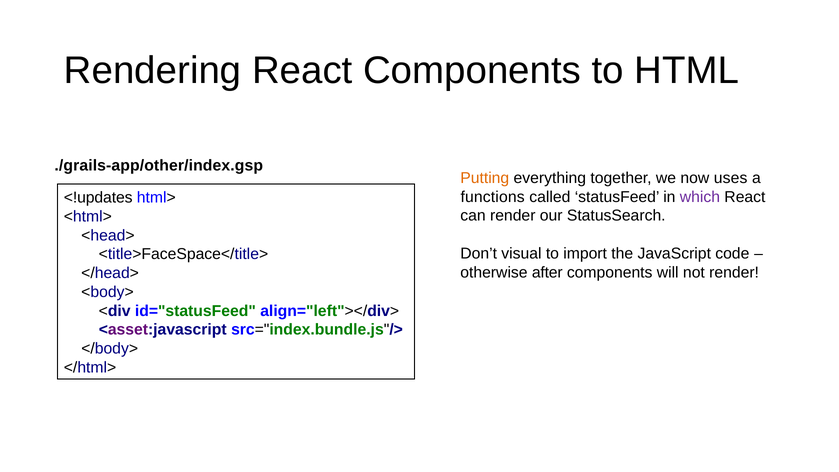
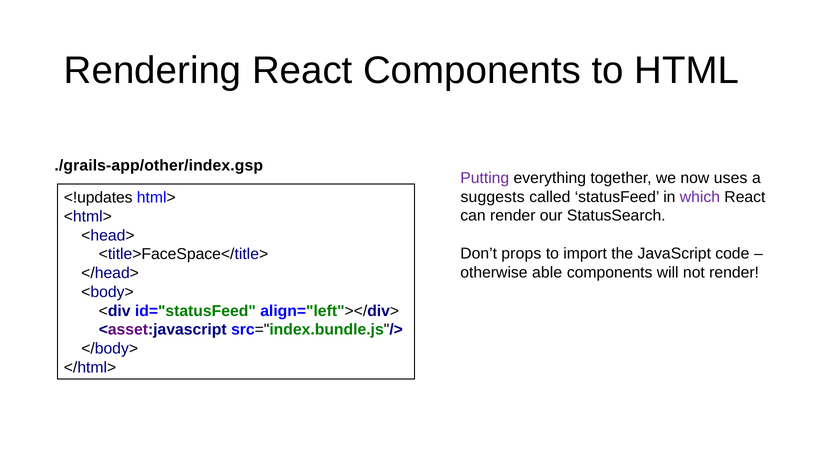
Putting colour: orange -> purple (485, 178)
functions: functions -> suggests (493, 197)
visual: visual -> props (521, 254)
after: after -> able (547, 272)
